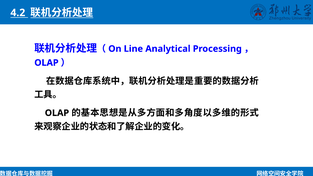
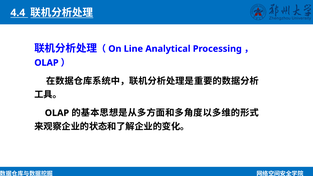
4.2: 4.2 -> 4.4 (18, 13)
